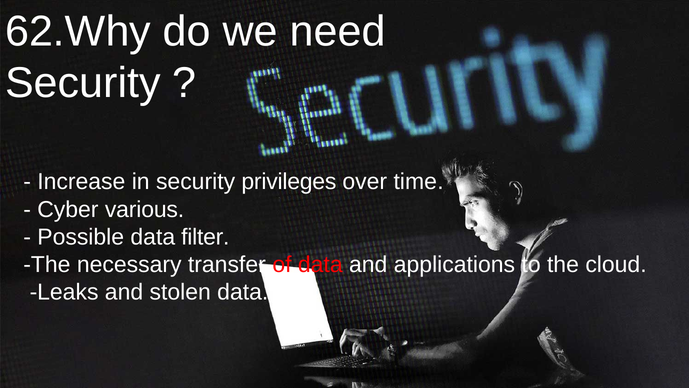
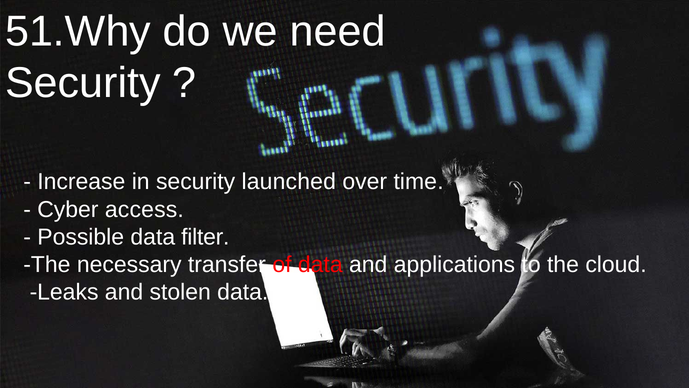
62.Why: 62.Why -> 51.Why (78, 31)
privileges: privileges -> launched (289, 182)
various: various -> access (144, 209)
